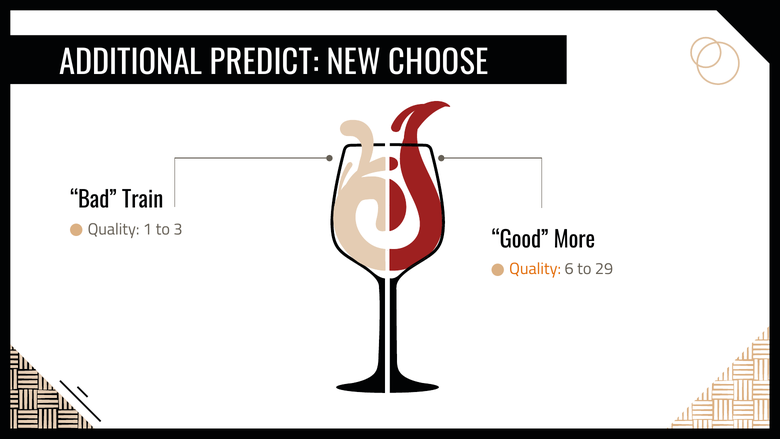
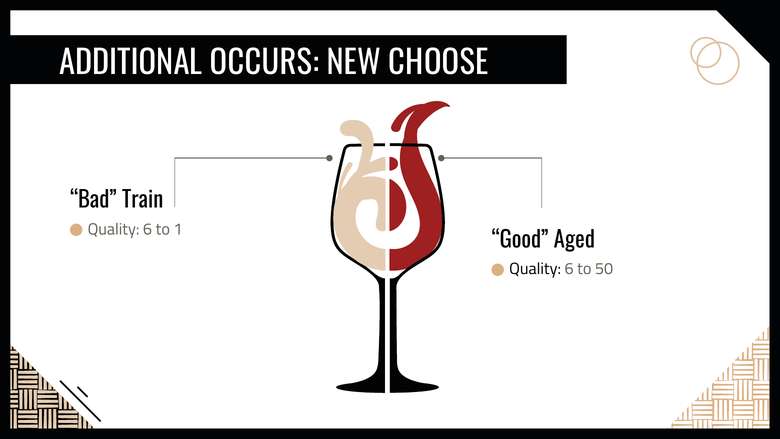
PREDICT: PREDICT -> OCCURS (264, 64)
1: 1 -> 6 (148, 229)
3: 3 -> 1 (178, 229)
More: More -> Aged (574, 240)
Quality colour: orange -> black (535, 269)
29: 29 -> 50 (604, 269)
